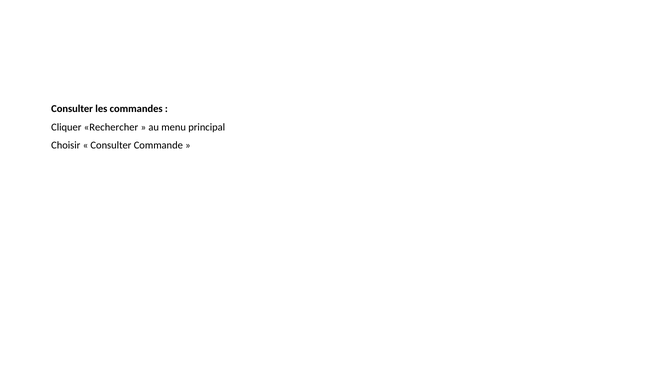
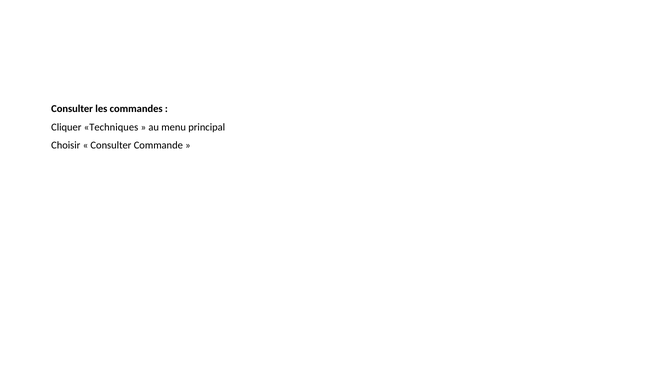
Rechercher: Rechercher -> Techniques (111, 127)
